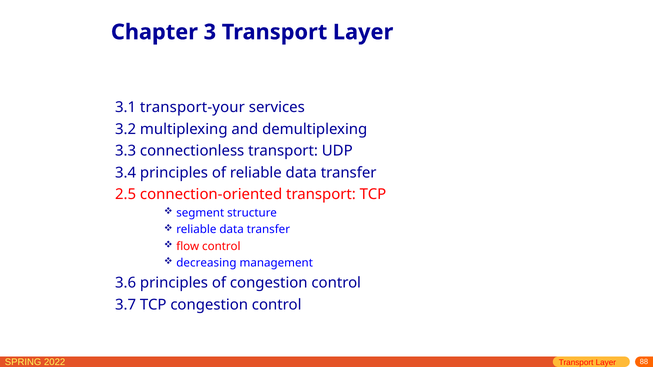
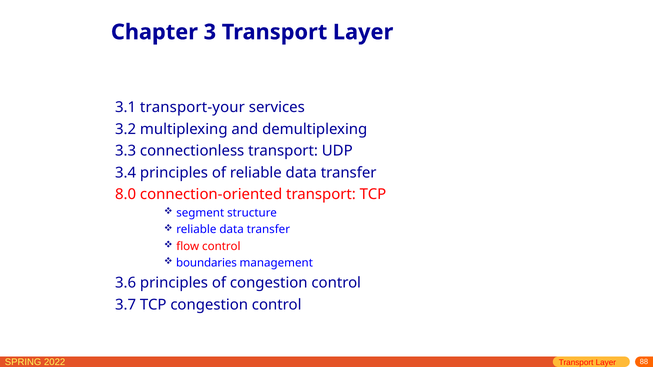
2.5: 2.5 -> 8.0 (126, 194)
decreasing: decreasing -> boundaries (207, 263)
